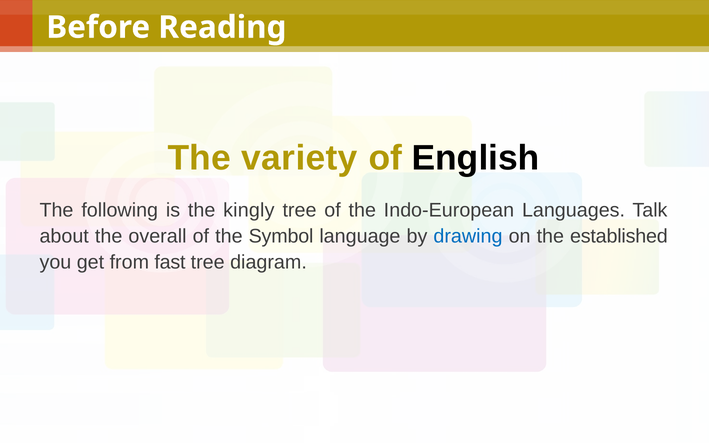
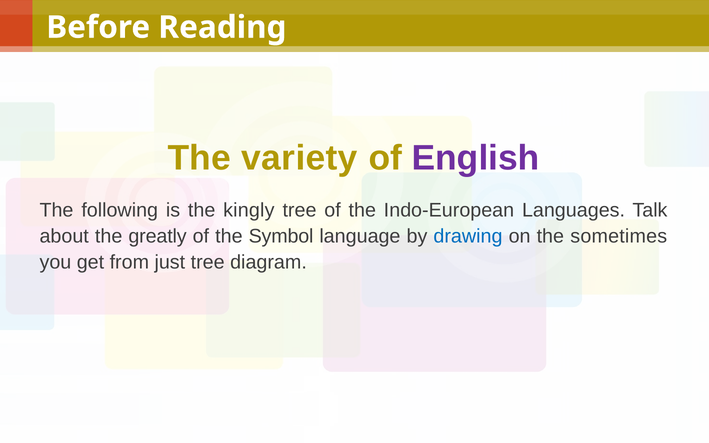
English colour: black -> purple (476, 158)
overall: overall -> greatly (158, 236)
established: established -> sometimes (619, 236)
fast: fast -> just (170, 262)
